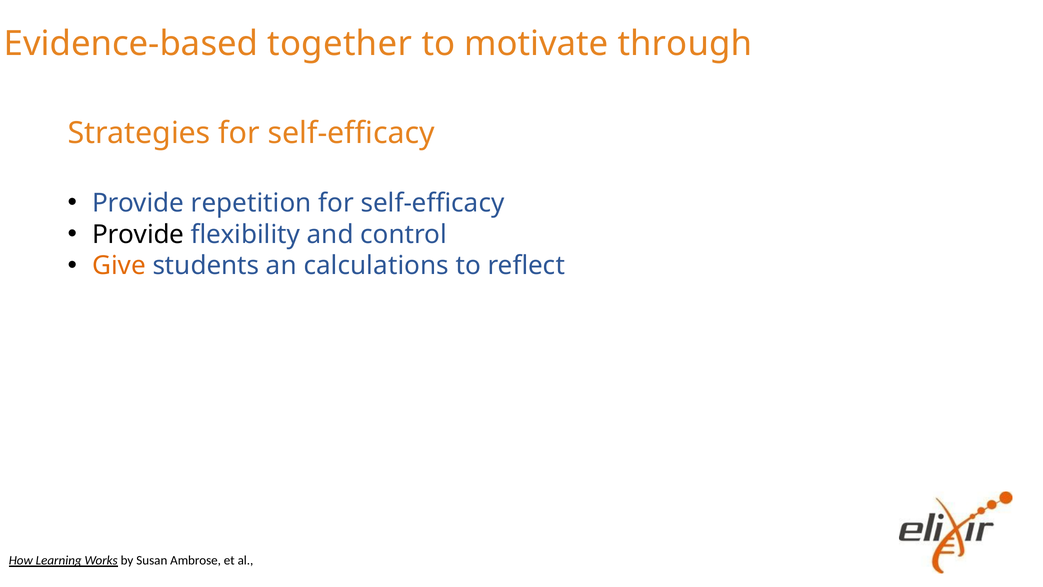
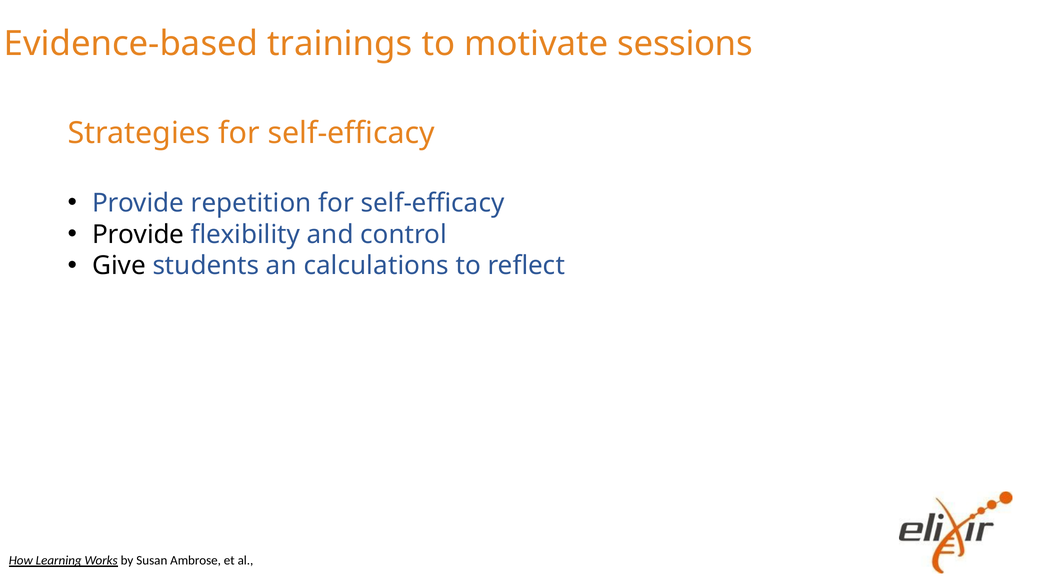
together: together -> trainings (340, 44)
through: through -> sessions (685, 44)
Give colour: orange -> black (119, 266)
